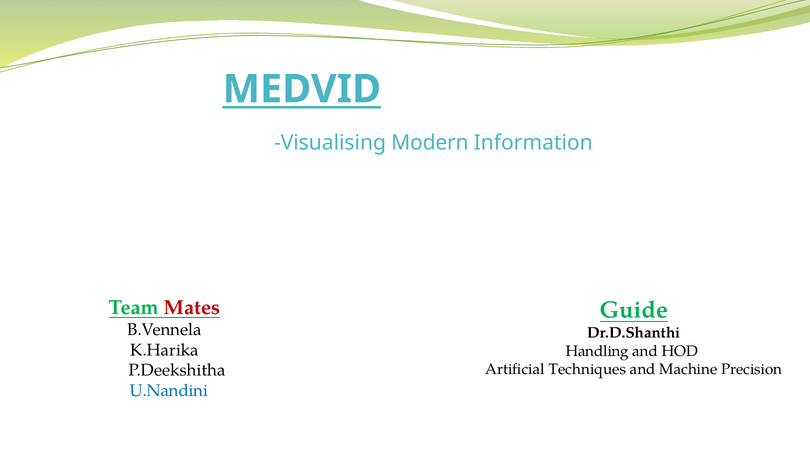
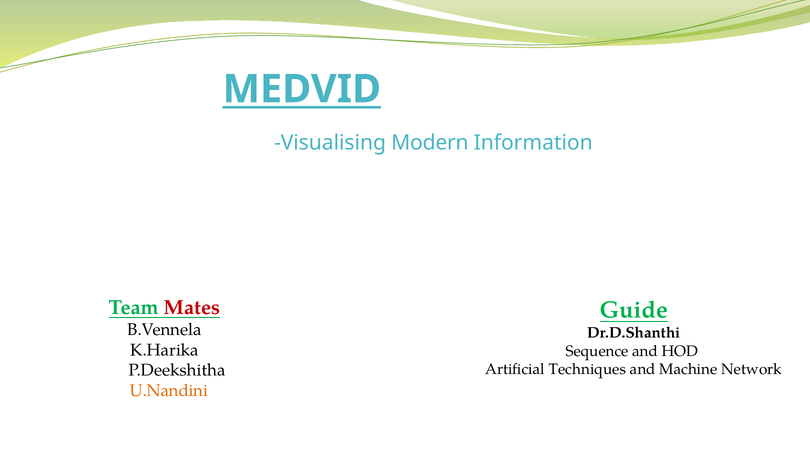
Handling: Handling -> Sequence (597, 351)
Precision: Precision -> Network (752, 369)
U.Nandini colour: blue -> orange (169, 390)
